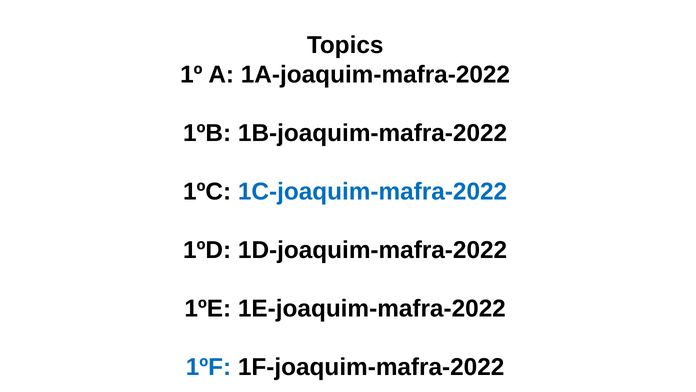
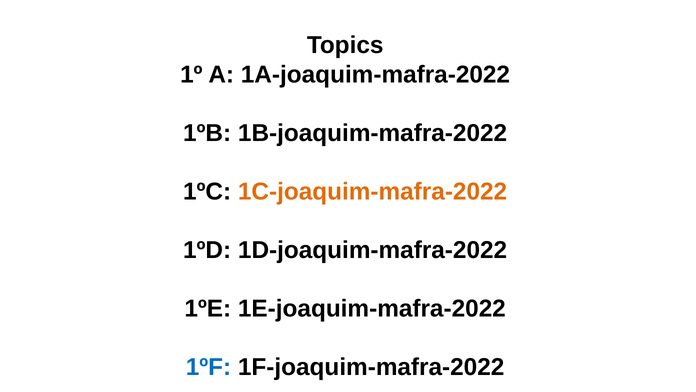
1C-joaquim-mafra-2022 colour: blue -> orange (373, 191)
